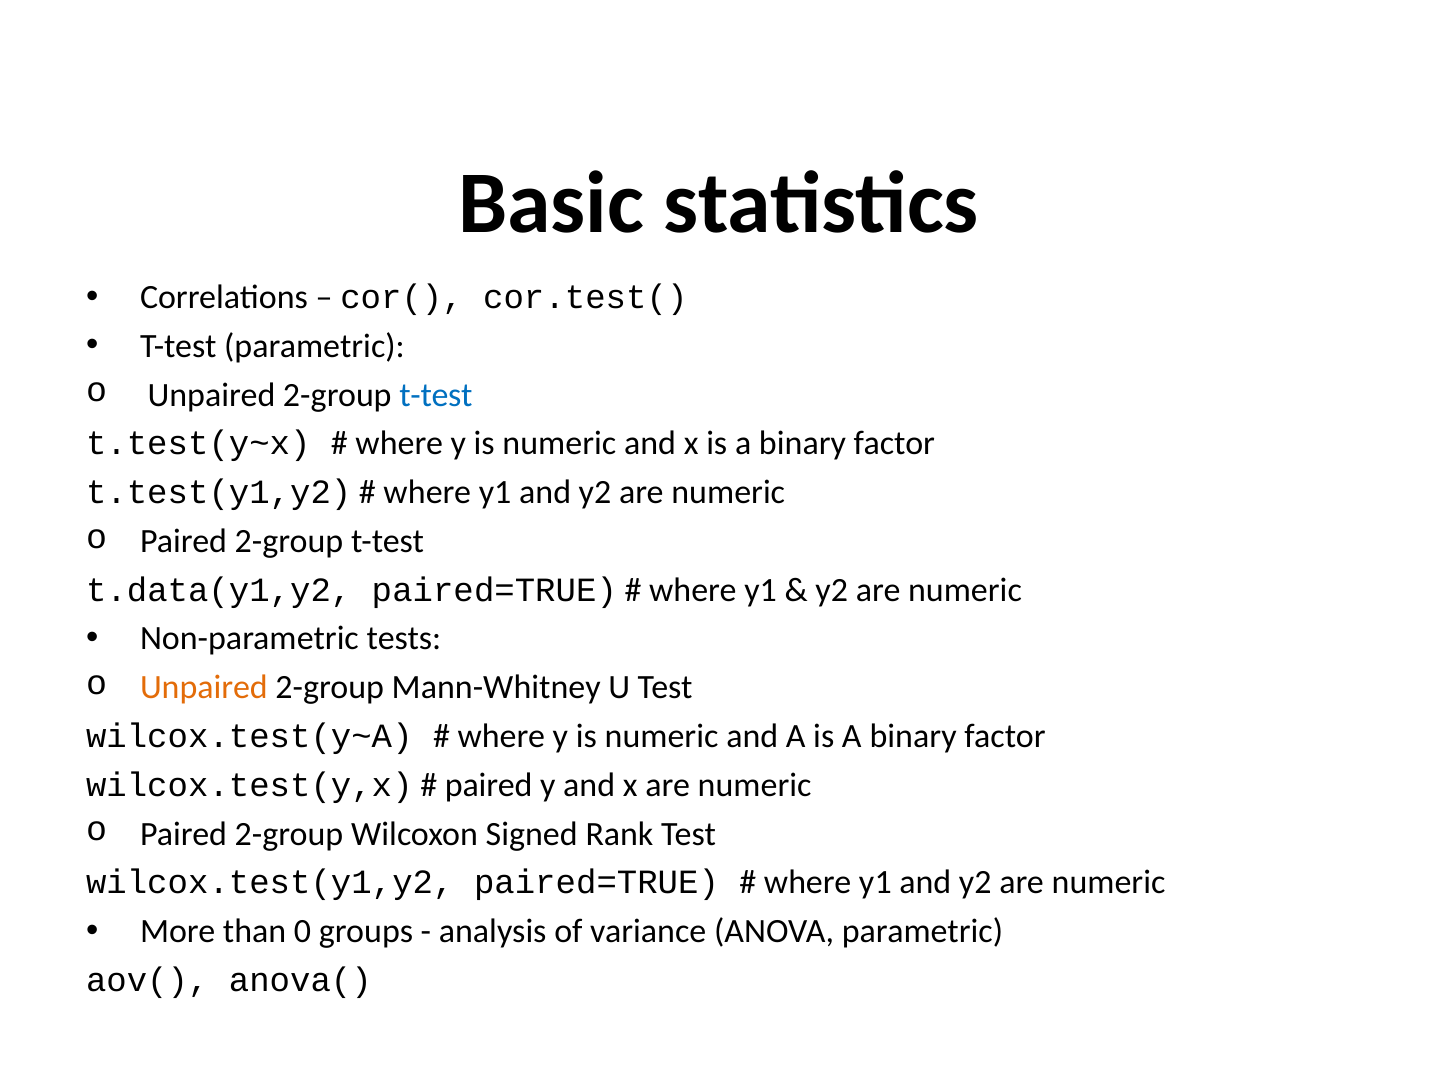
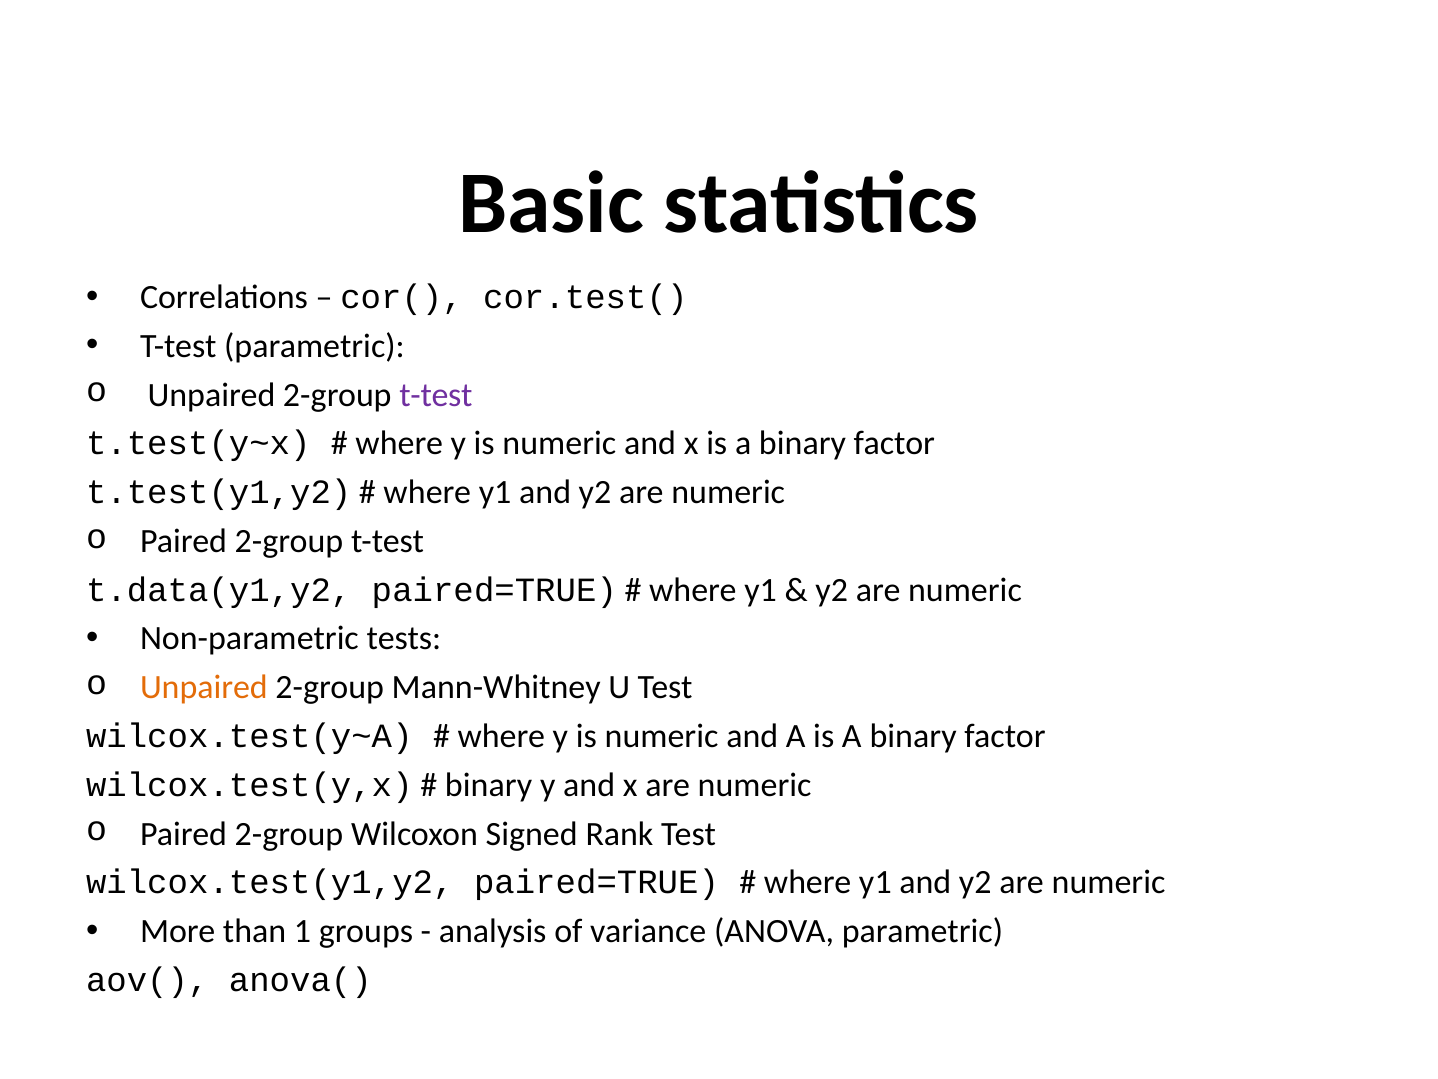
t-test colour: blue -> purple (436, 395)
paired: paired -> binary (489, 785)
0: 0 -> 1 (303, 931)
